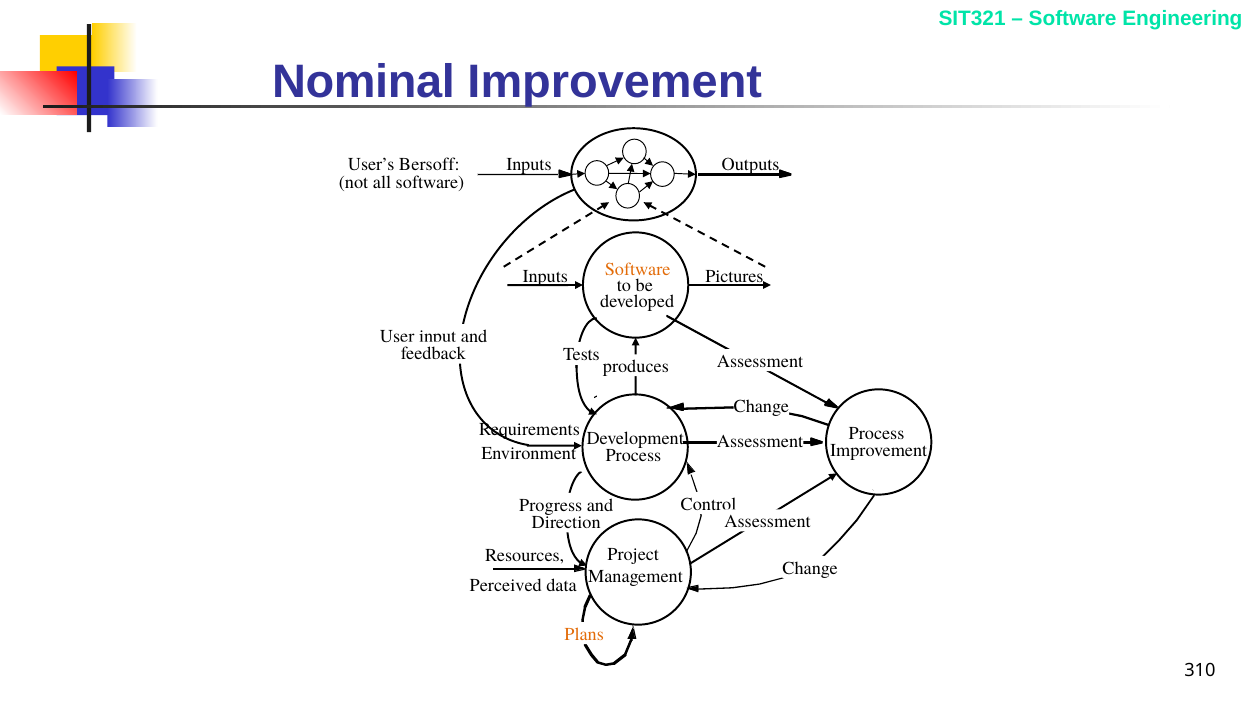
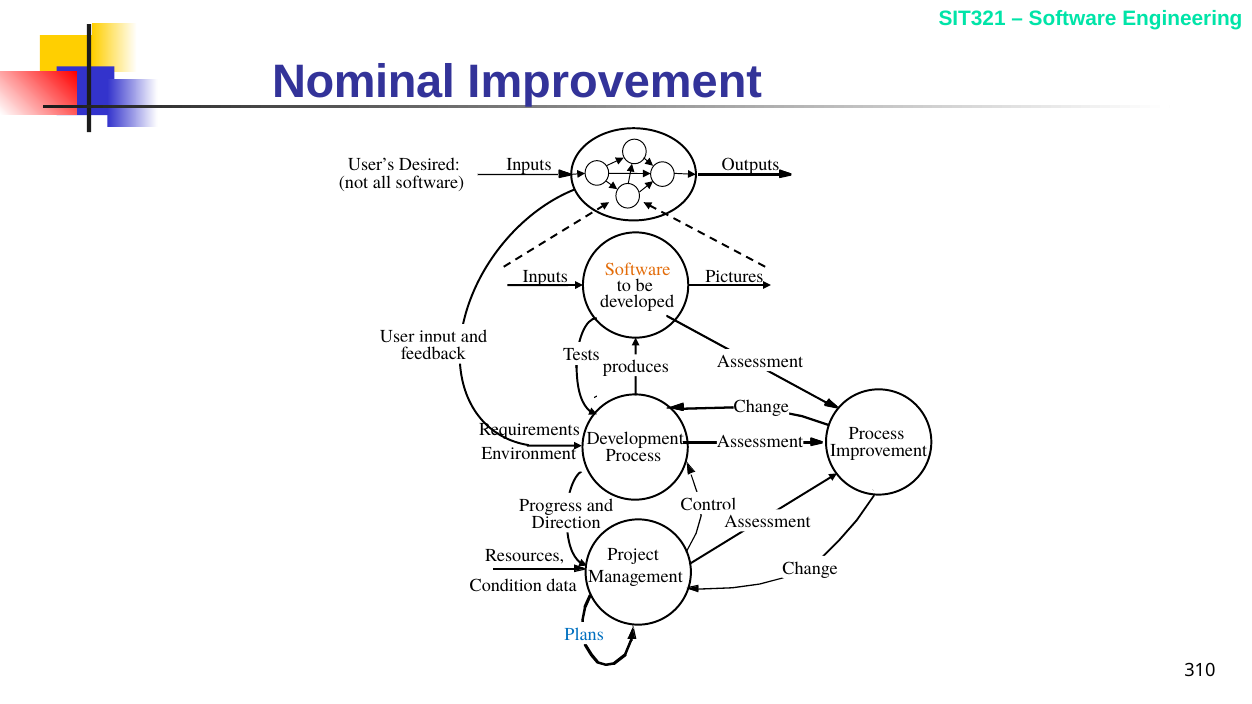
Bersoff: Bersoff -> Desired (429, 165)
Perceived: Perceived -> Condition (506, 586)
Plans colour: orange -> blue (584, 635)
